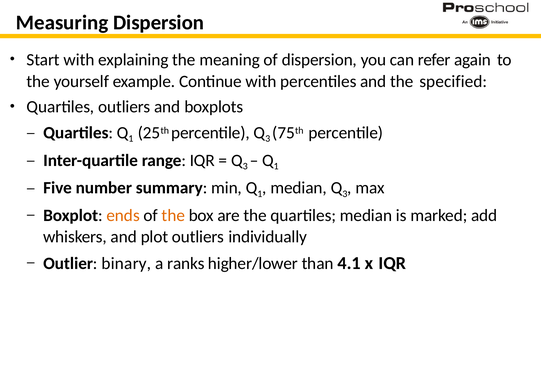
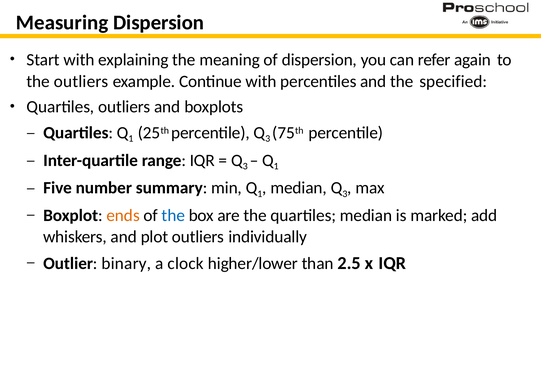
the yourself: yourself -> outliers (81, 81)
the colour: orange -> blue (173, 215)
ranks: ranks -> clock (186, 263)
4.1: 4.1 -> 2.5 (349, 263)
